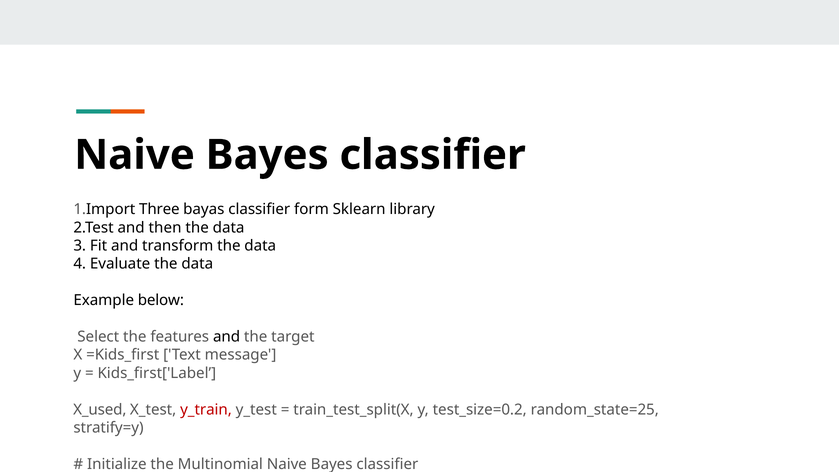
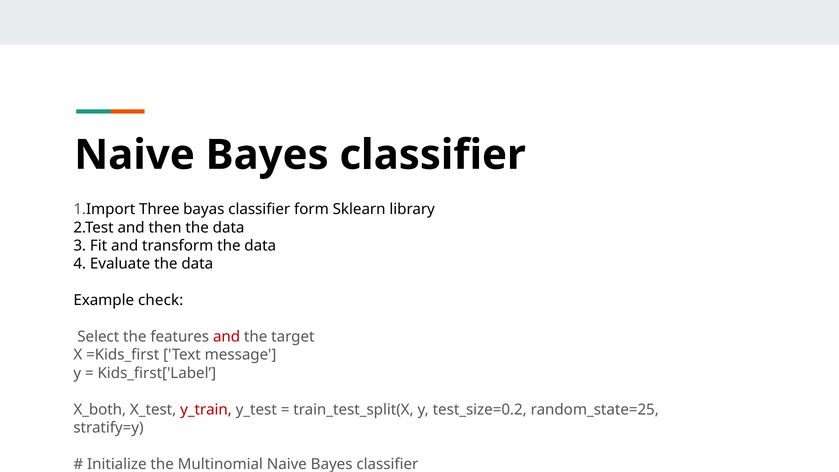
below: below -> check (161, 300)
and colour: black -> red (227, 337)
X_used: X_used -> X_both (100, 410)
